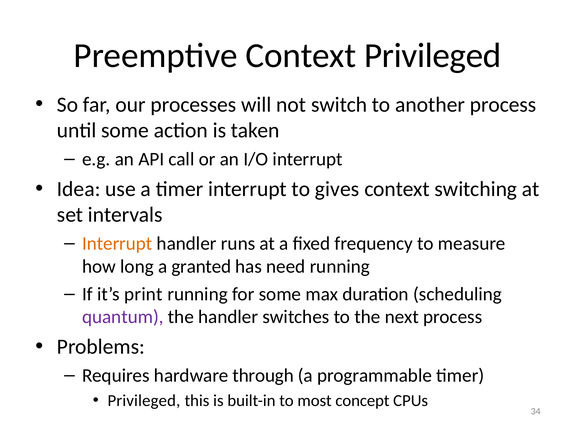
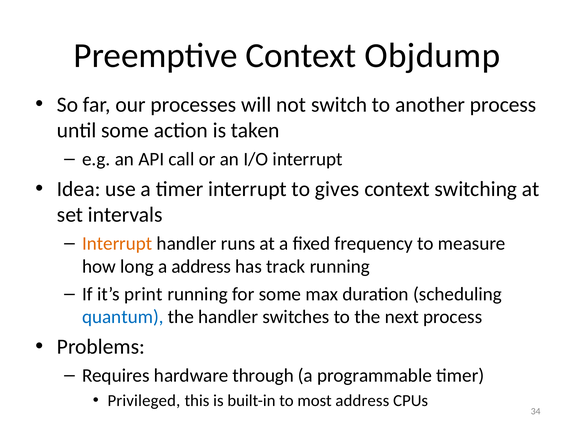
Context Privileged: Privileged -> Objdump (432, 56)
a granted: granted -> address (201, 267)
need: need -> track (286, 267)
quantum colour: purple -> blue (123, 317)
most concept: concept -> address (362, 401)
